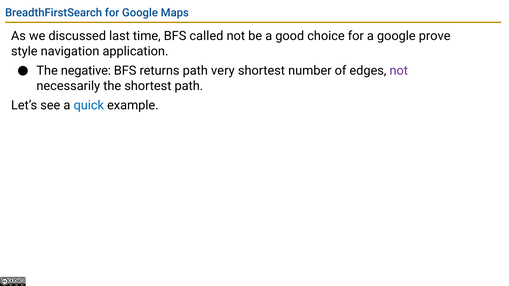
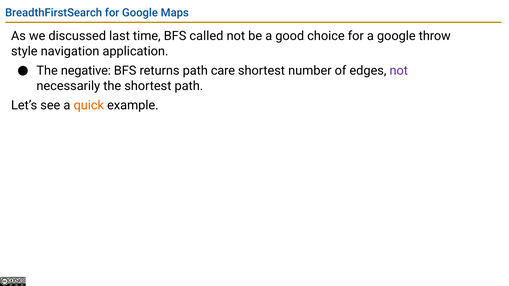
prove: prove -> throw (435, 36)
very: very -> care (223, 71)
quick colour: blue -> orange (89, 106)
